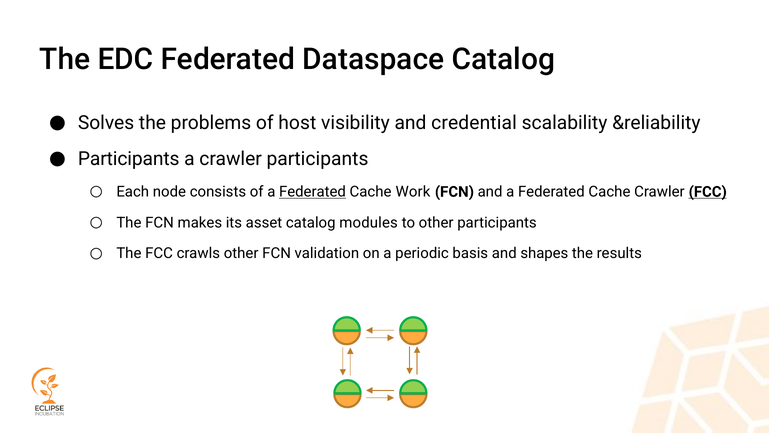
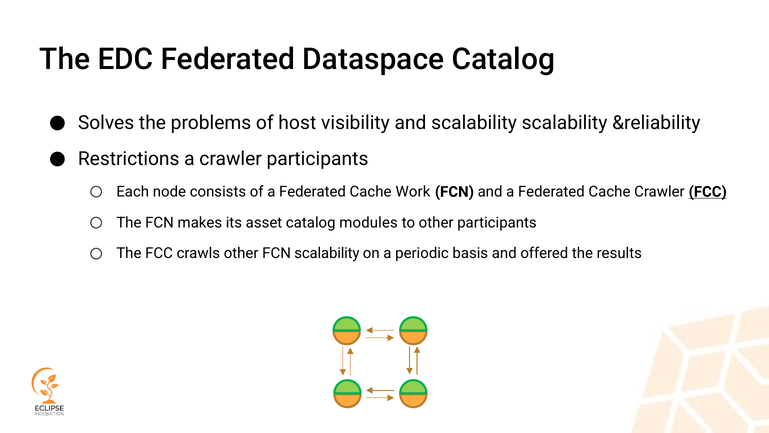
and credential: credential -> scalability (474, 123)
Participants: Participants -> Restrictions (129, 159)
Federated underline: present -> none (312, 192)
FCN validation: validation -> scalability (327, 253)
shapes: shapes -> offered (544, 253)
